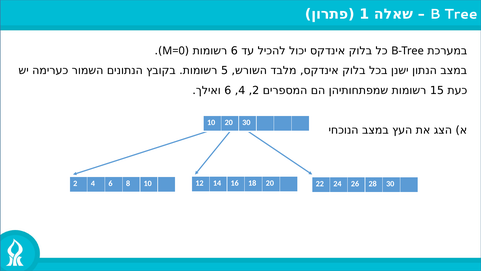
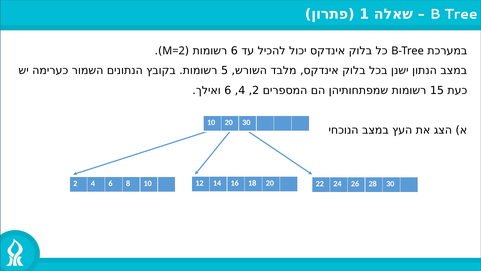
M=0: M=0 -> M=2 (174, 51)
